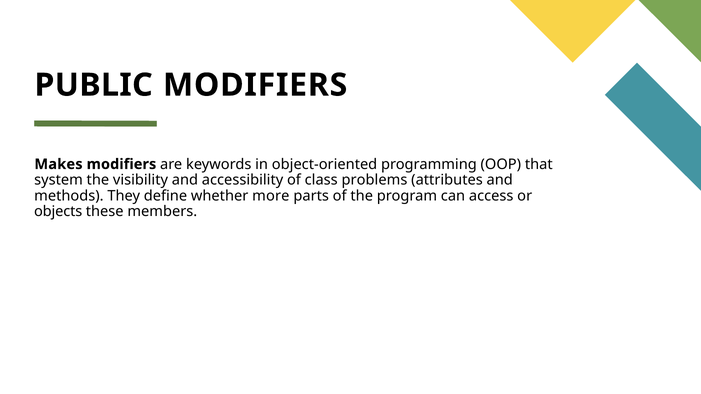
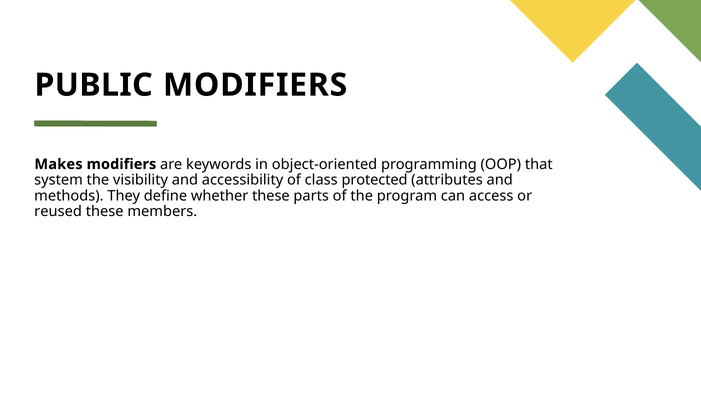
problems: problems -> protected (375, 180)
whether more: more -> these (271, 196)
objects: objects -> reused (58, 212)
